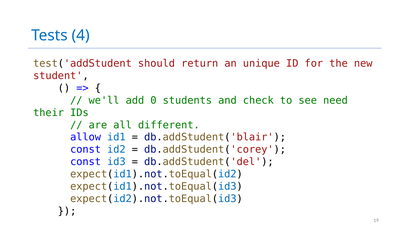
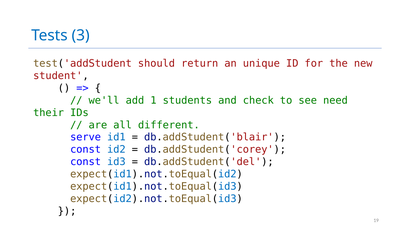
4: 4 -> 3 (81, 35)
0: 0 -> 1 (153, 100)
allow: allow -> serve (86, 137)
